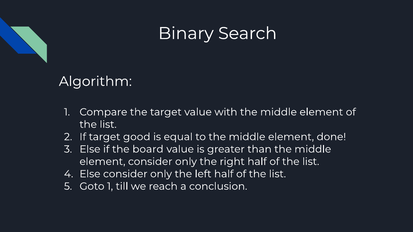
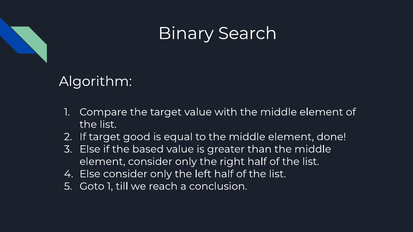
board: board -> based (148, 149)
